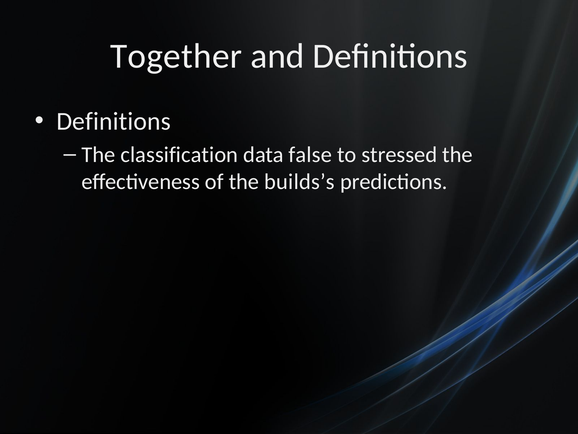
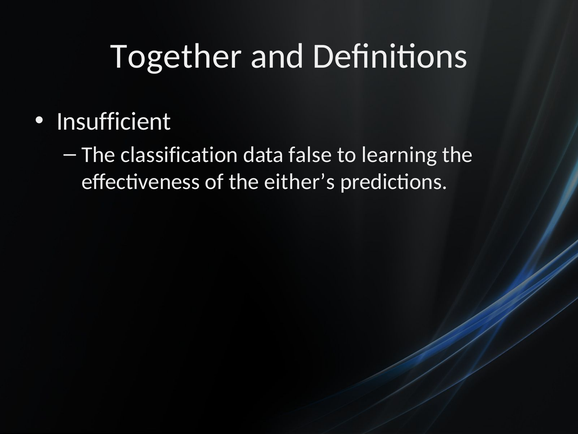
Definitions: Definitions -> Insufficient (114, 121)
stressed: stressed -> learning (399, 154)
builds’s: builds’s -> either’s (300, 181)
